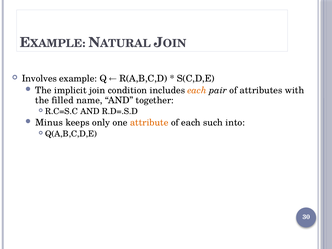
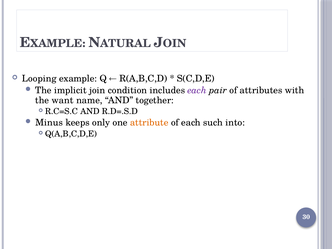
Involves: Involves -> Looping (39, 79)
each colour: orange -> purple (197, 90)
filled: filled -> want (63, 100)
